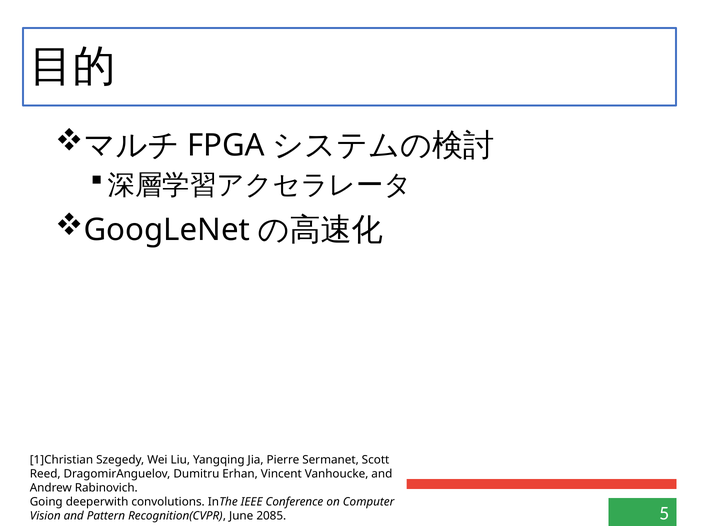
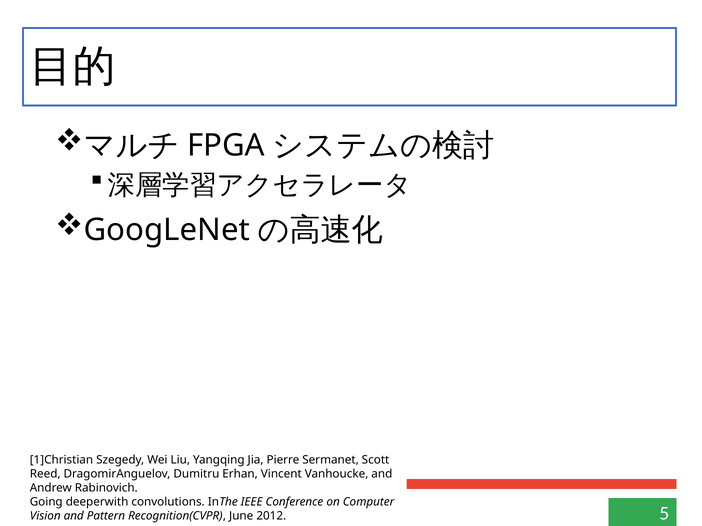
2085: 2085 -> 2012 (271, 516)
